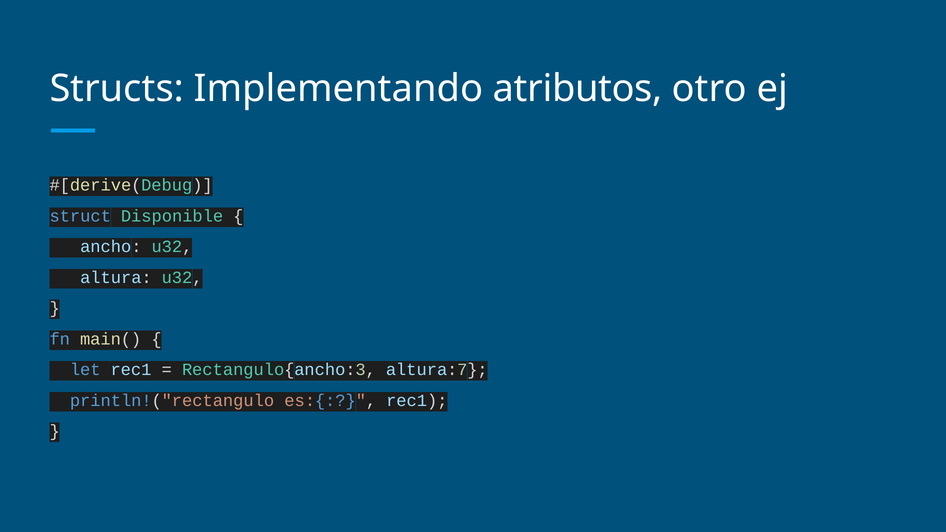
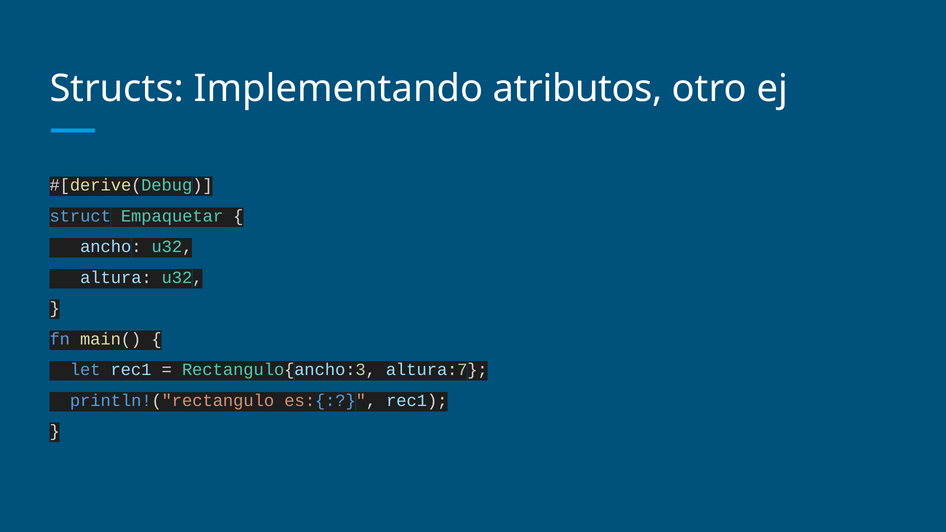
Disponible: Disponible -> Empaquetar (172, 216)
